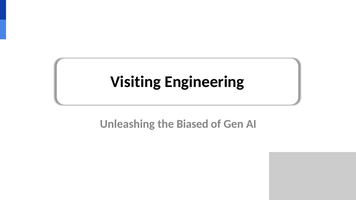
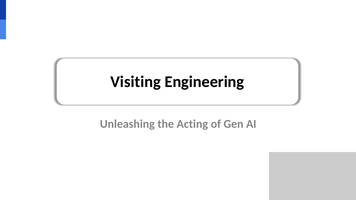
Biased: Biased -> Acting (192, 124)
